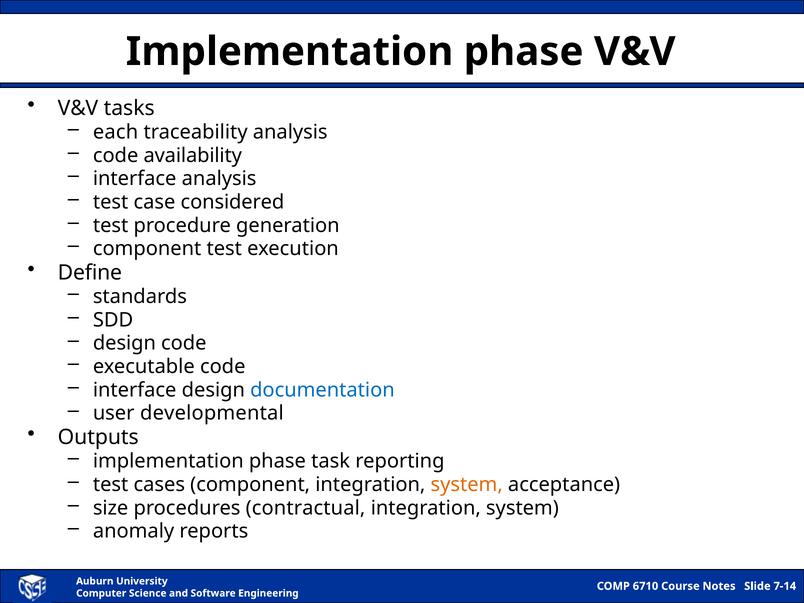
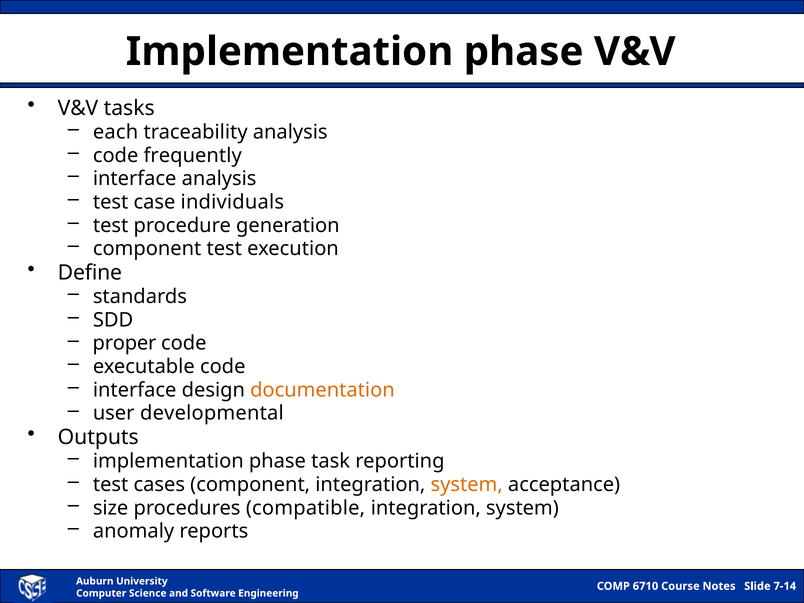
availability: availability -> frequently (193, 155)
considered: considered -> individuals (232, 202)
design: design -> proper (125, 343)
documentation colour: blue -> orange (322, 390)
contractual: contractual -> compatible (305, 508)
